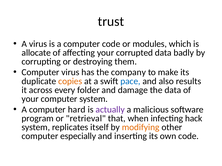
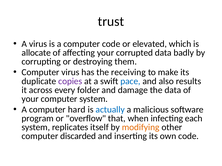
modules: modules -> elevated (150, 44)
company: company -> receiving (128, 73)
copies colour: orange -> purple (70, 81)
actually colour: purple -> blue (110, 110)
retrieval: retrieval -> overflow (86, 119)
hack: hack -> each (194, 119)
especially: especially -> discarded (78, 137)
